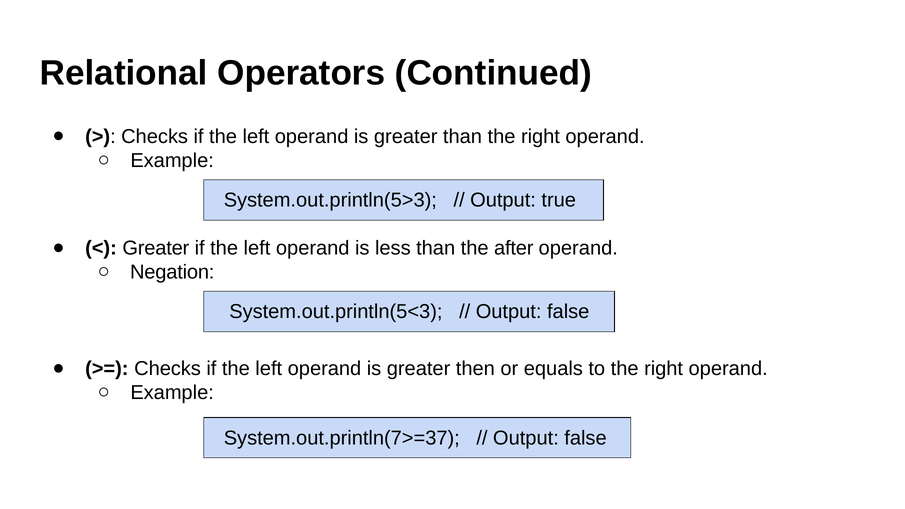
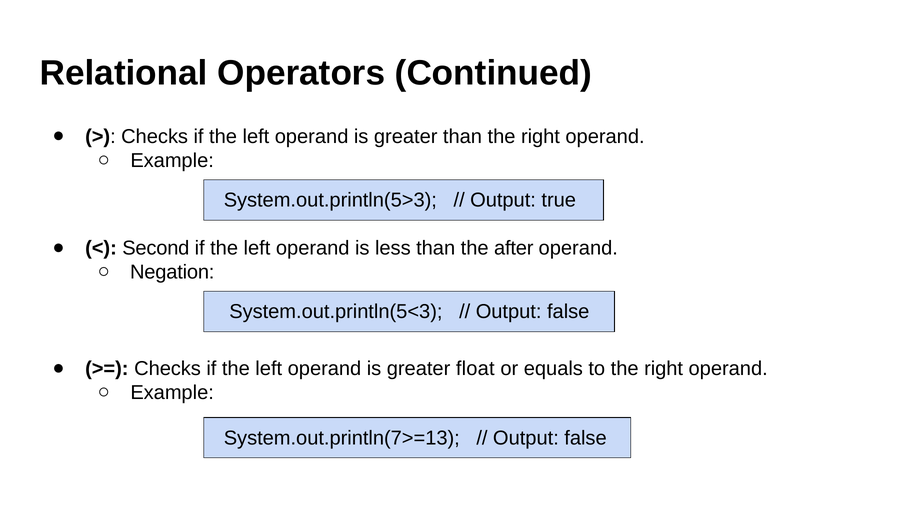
Greater: Greater -> Second (156, 248)
then: then -> float (475, 369)
System.out.println(7>=37: System.out.println(7>=37 -> System.out.println(7>=13 (342, 438)
